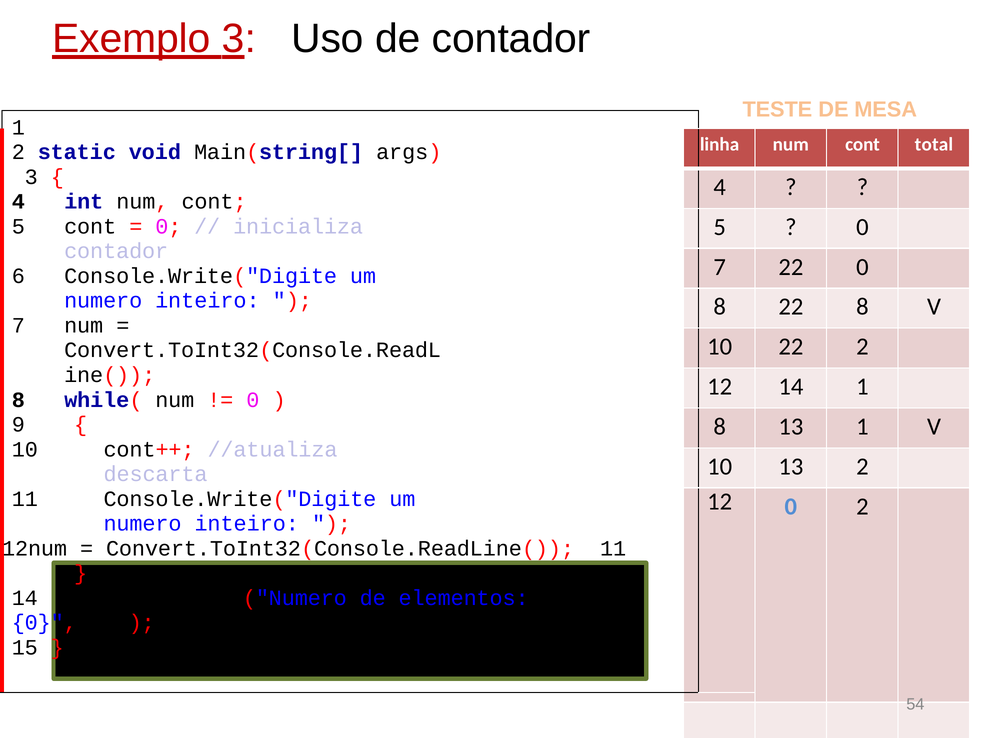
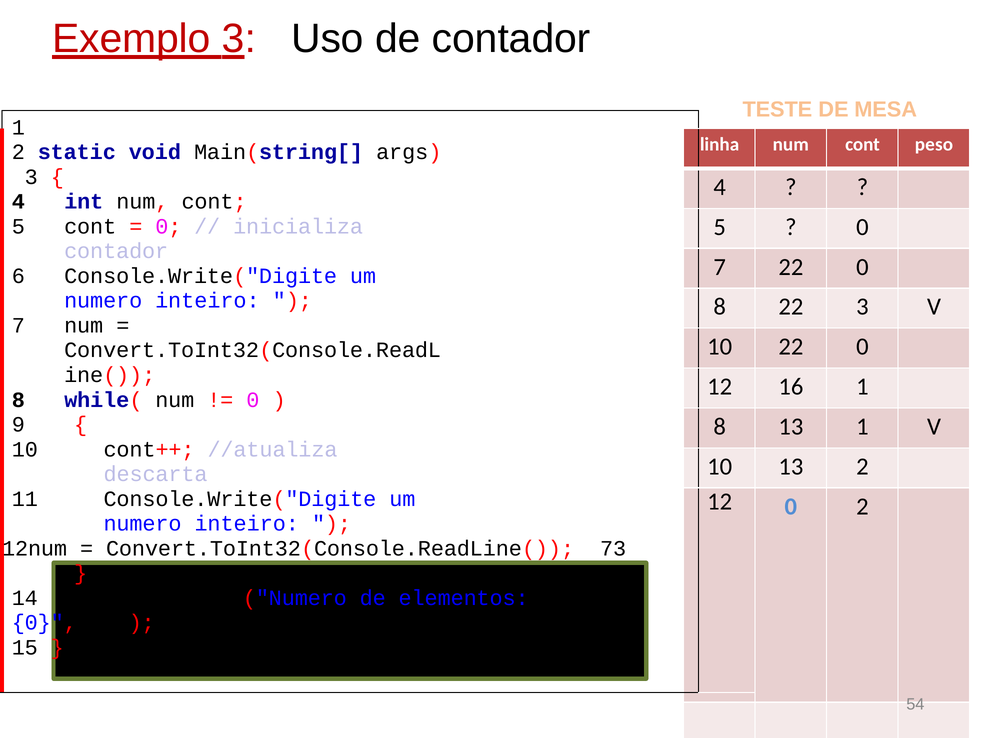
total: total -> peso (934, 144)
22 8: 8 -> 3 (862, 307)
10 22 2: 2 -> 0 (862, 347)
12 14: 14 -> 16 (791, 386)
Convert.ToInt32(Console.ReadLine( 11: 11 -> 73 (613, 548)
